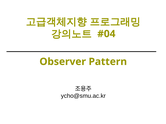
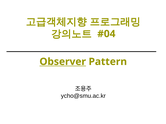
Observer underline: none -> present (63, 62)
